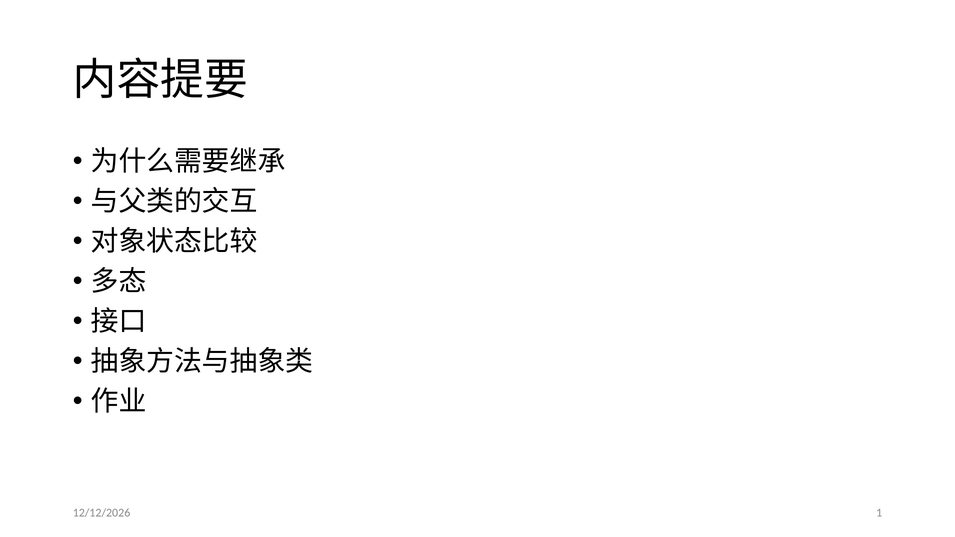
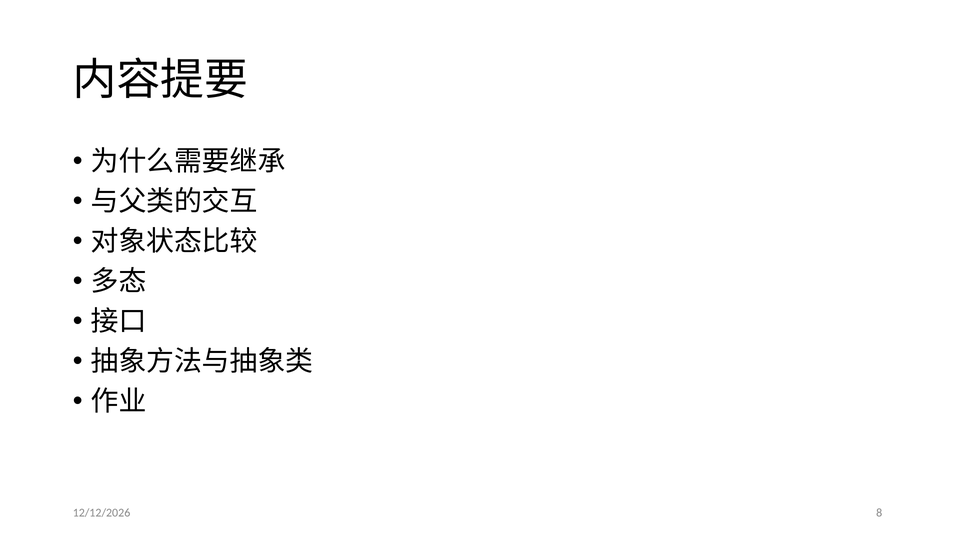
1: 1 -> 8 (879, 513)
